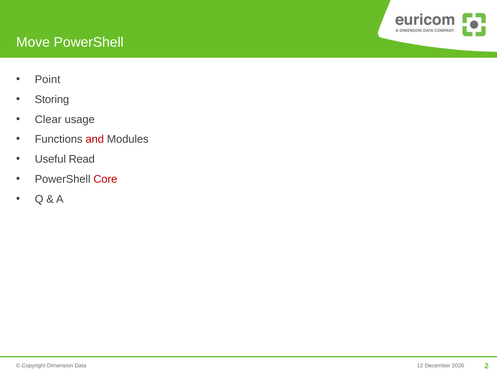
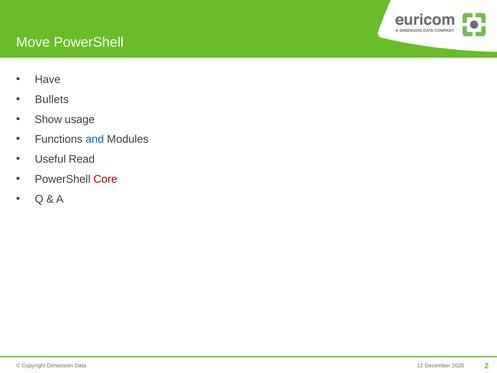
Point: Point -> Have (48, 79)
Storing: Storing -> Bullets (52, 99)
Clear: Clear -> Show (48, 119)
and colour: red -> blue (95, 139)
